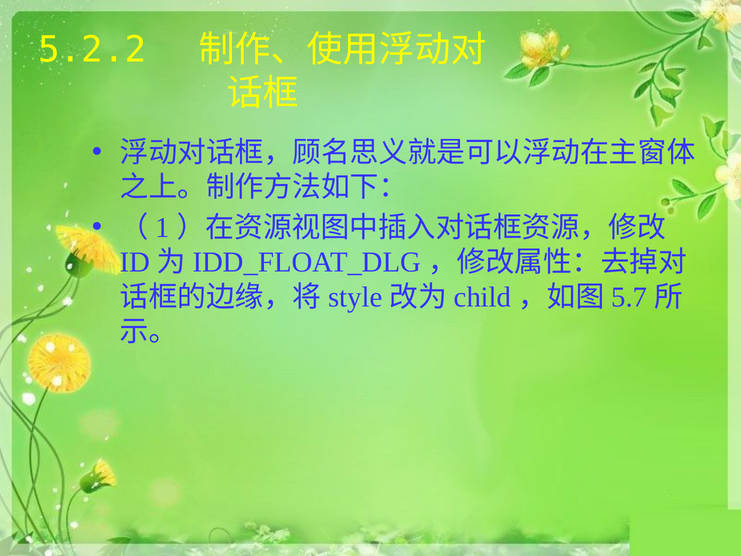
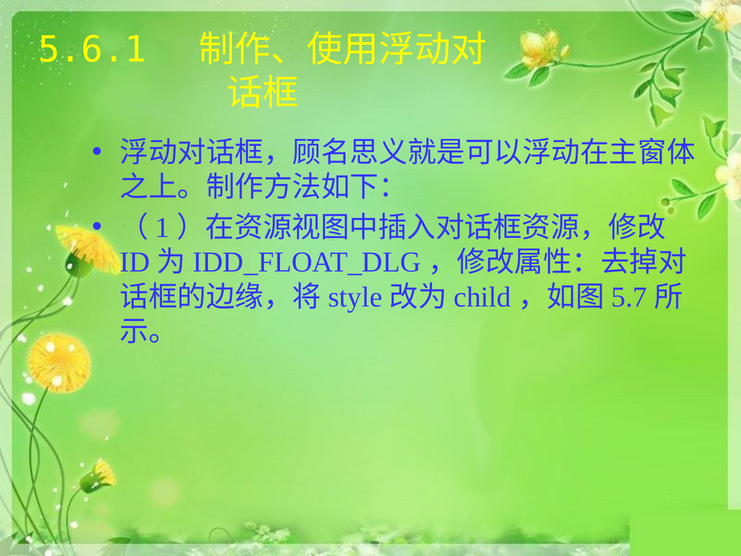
5.2.2: 5.2.2 -> 5.6.1 (92, 50)
